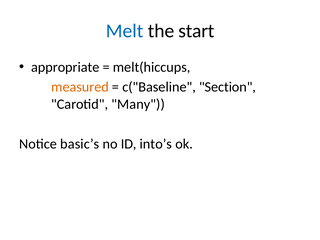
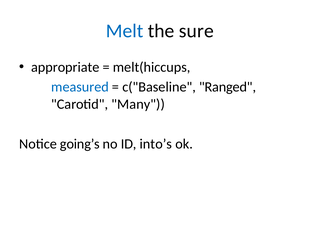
start: start -> sure (196, 31)
measured colour: orange -> blue (80, 87)
Section: Section -> Ranged (228, 87)
basic’s: basic’s -> going’s (80, 144)
